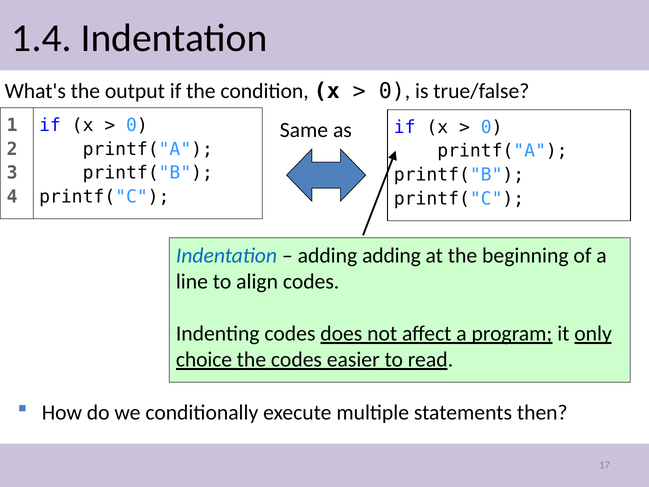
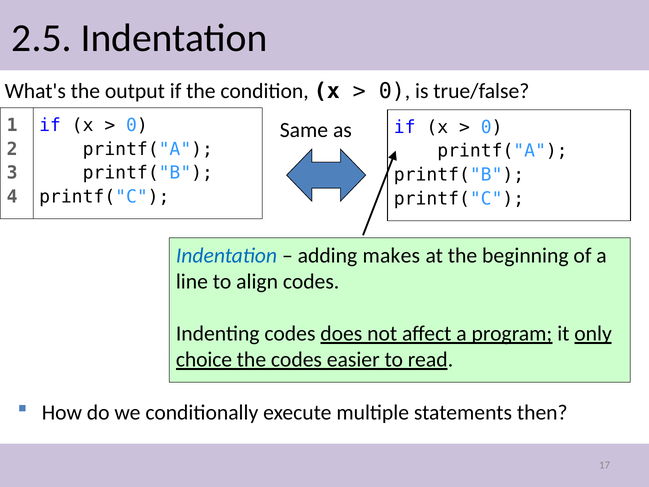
1.4: 1.4 -> 2.5 (42, 38)
adding adding: adding -> makes (391, 256)
